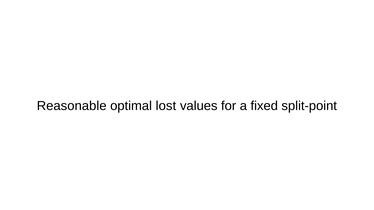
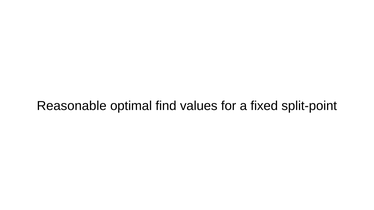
lost: lost -> find (166, 106)
